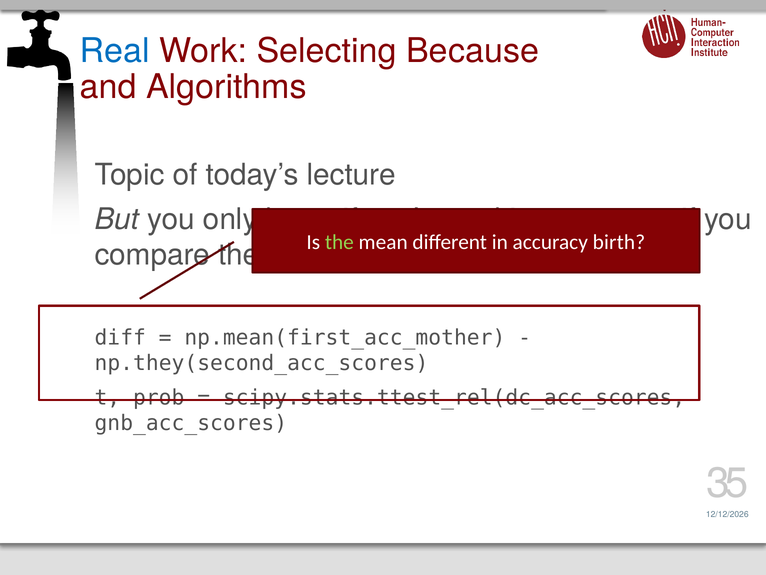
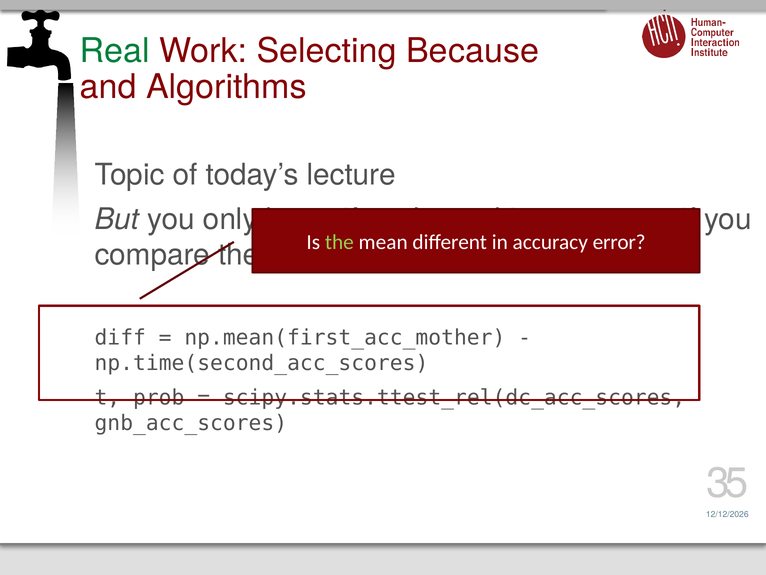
Real colour: blue -> green (115, 51)
birth: birth -> error (619, 242)
np.they(second_acc_scores: np.they(second_acc_scores -> np.time(second_acc_scores (261, 363)
